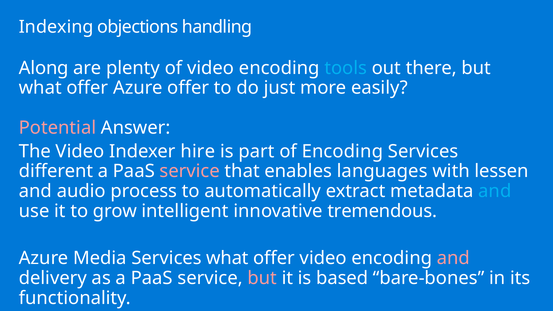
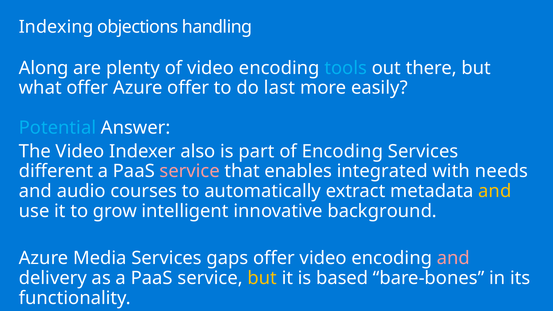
just: just -> last (280, 88)
Potential colour: pink -> light blue (57, 128)
hire: hire -> also (198, 151)
languages: languages -> integrated (382, 171)
lessen: lessen -> needs (501, 171)
process: process -> courses (144, 191)
and colour: light blue -> yellow (495, 191)
tremendous: tremendous -> background (382, 211)
Services what: what -> gaps (227, 258)
but colour: pink -> yellow (262, 278)
